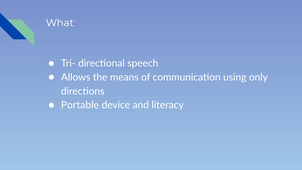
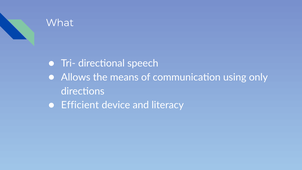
Portable: Portable -> Efficient (80, 105)
